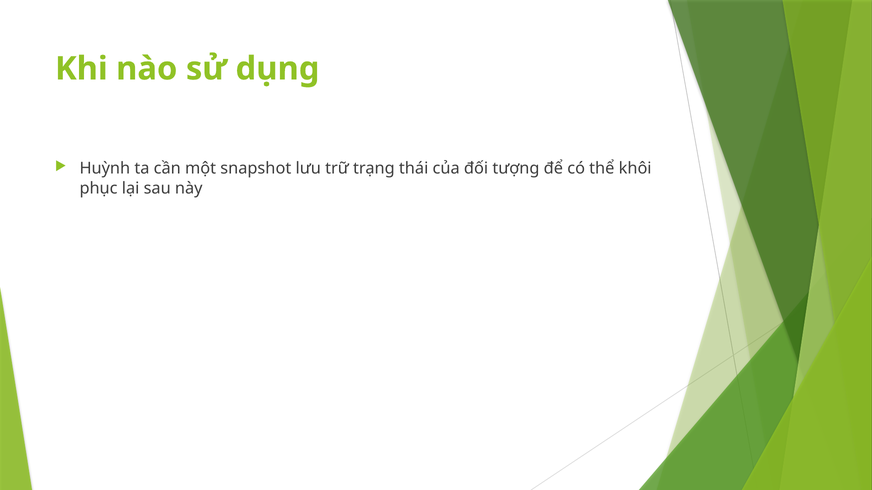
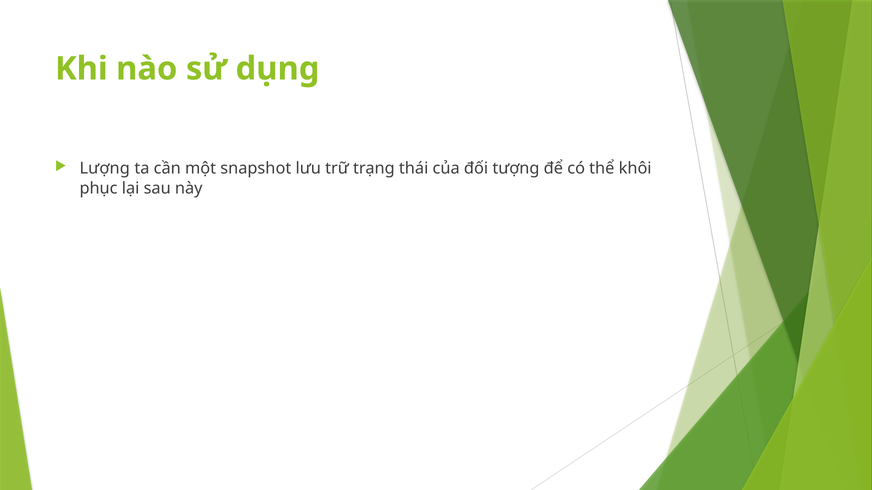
Huỳnh: Huỳnh -> Lượng (105, 169)
